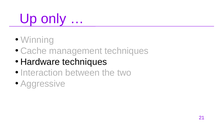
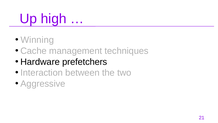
only: only -> high (54, 19)
Hardware techniques: techniques -> prefetchers (85, 62)
